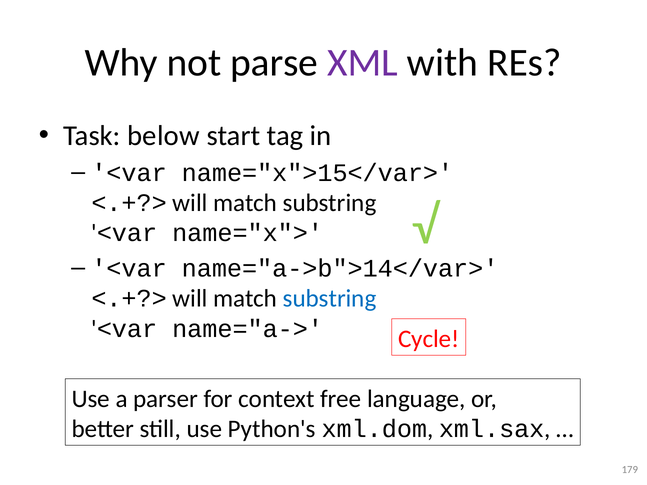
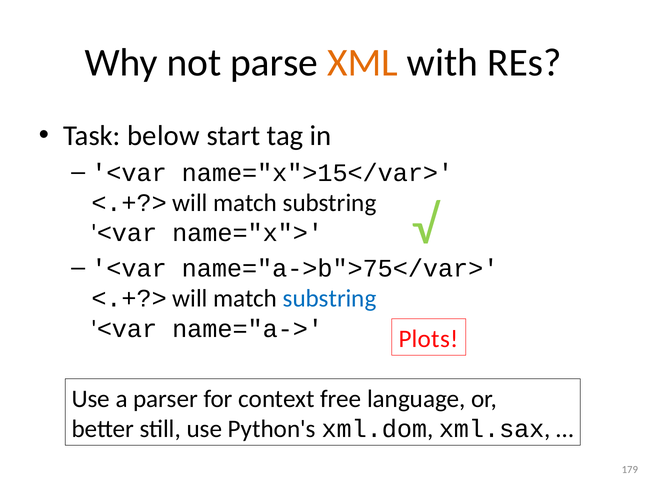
XML colour: purple -> orange (363, 63)
name="a->b">14</var>: name="a->b">14</var> -> name="a->b">75</var> (340, 269)
Cycle: Cycle -> Plots (429, 339)
